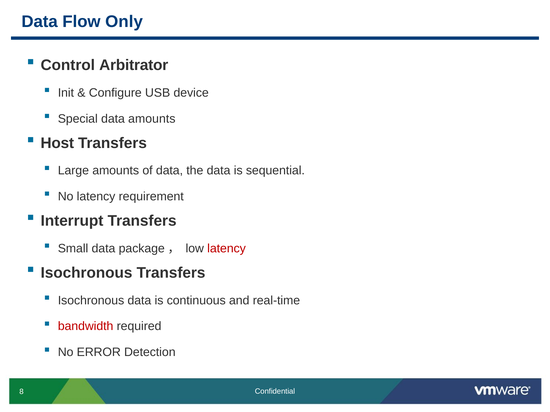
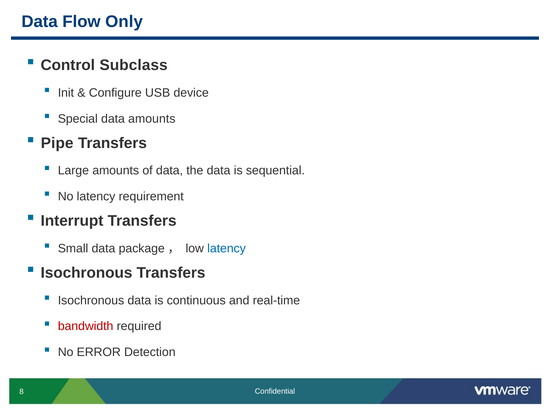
Arbitrator: Arbitrator -> Subclass (134, 65)
Host: Host -> Pipe (57, 143)
latency colour: red -> blue (227, 249)
